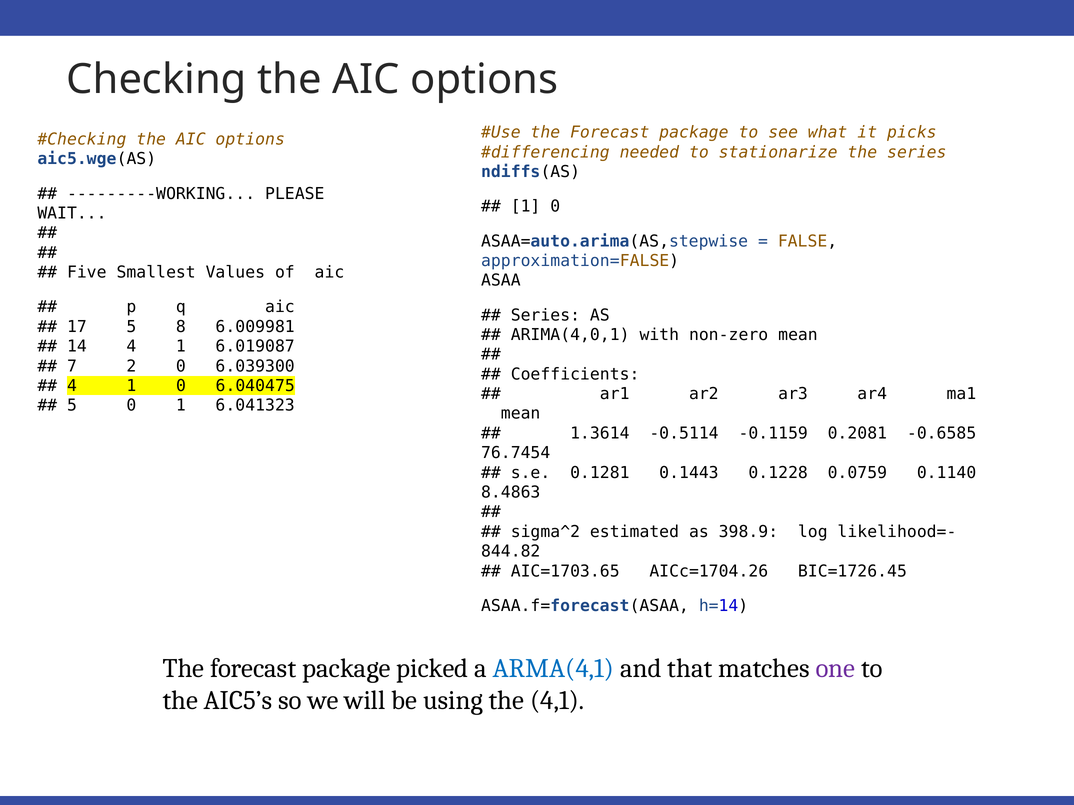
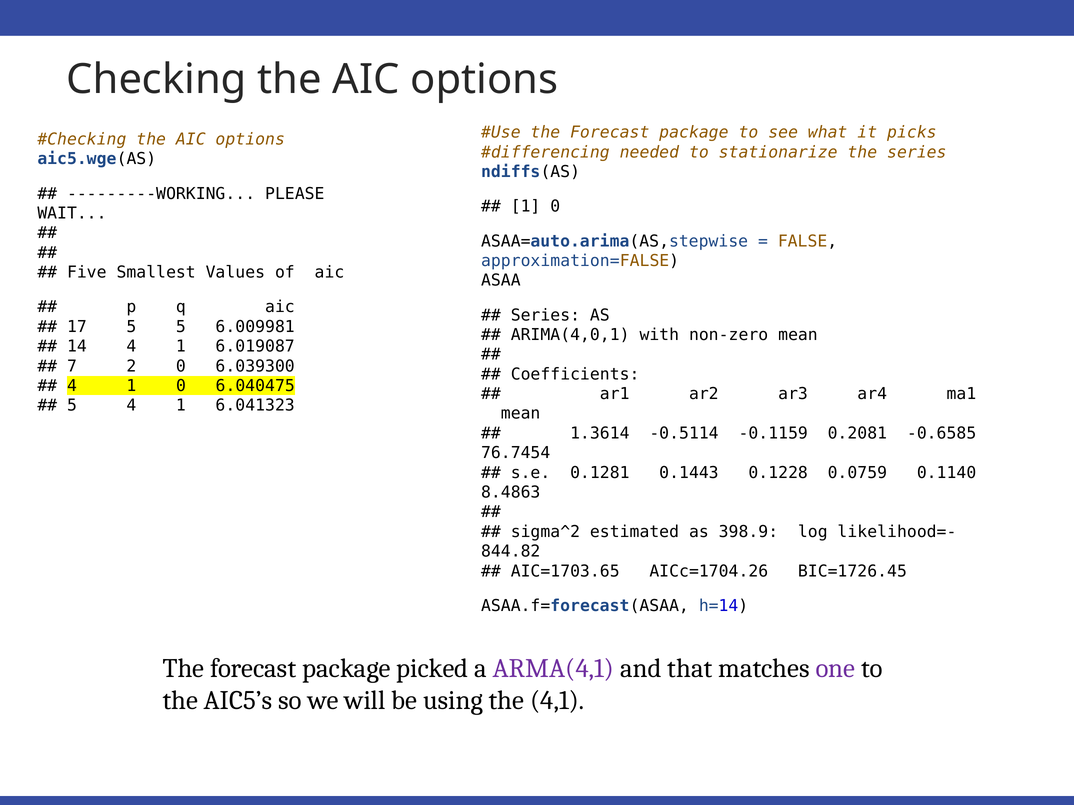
5 8: 8 -> 5 (181, 327)
5 0: 0 -> 4 (131, 406)
ARMA(4,1 colour: blue -> purple (554, 669)
